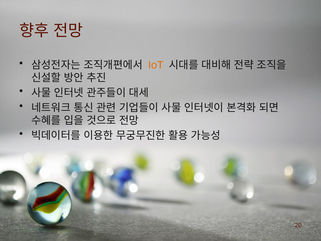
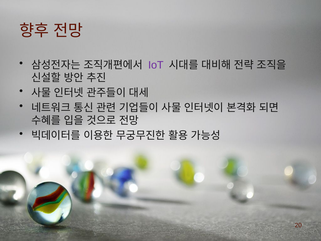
IoT colour: orange -> purple (156, 65)
